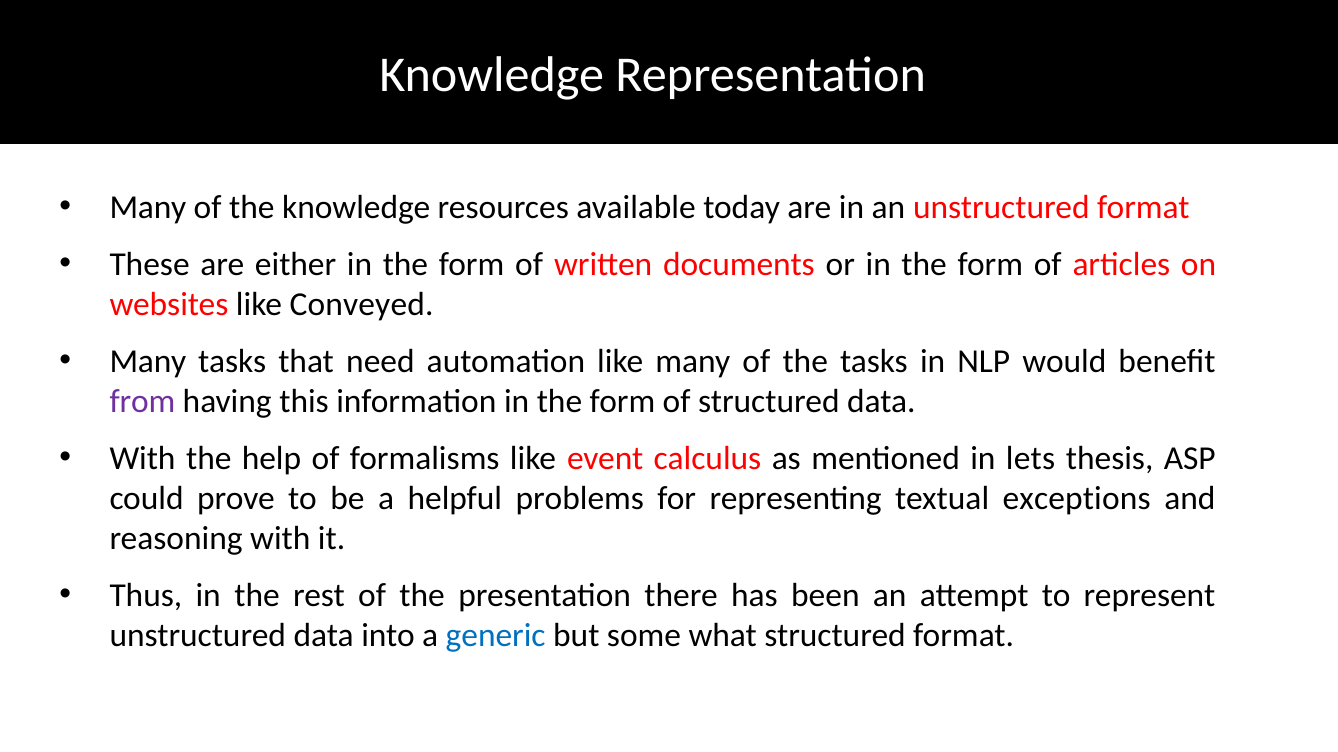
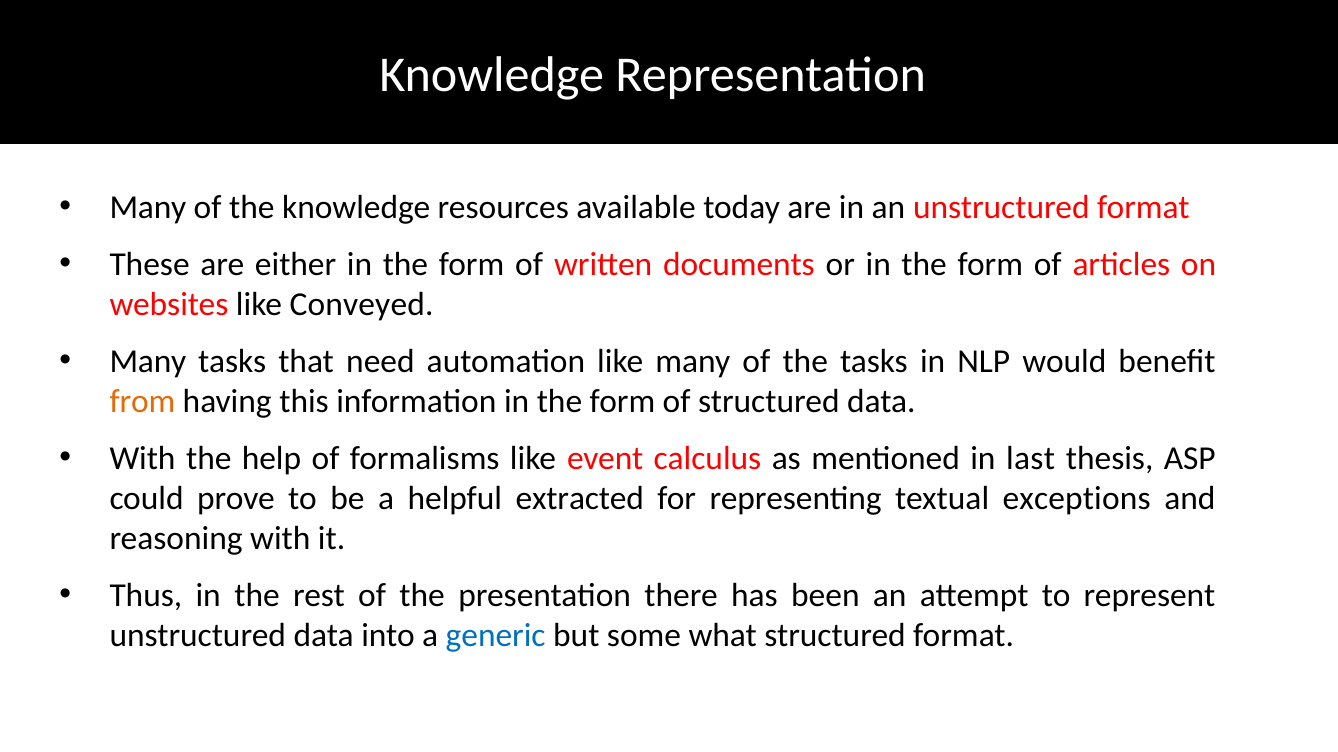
from colour: purple -> orange (142, 402)
lets: lets -> last (1030, 459)
problems: problems -> extracted (580, 499)
